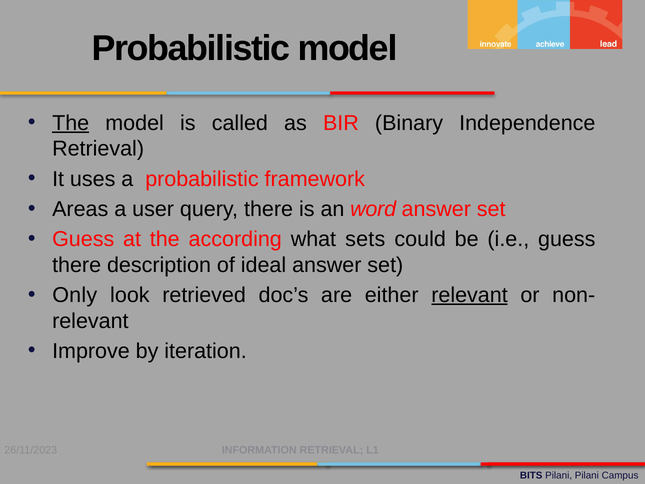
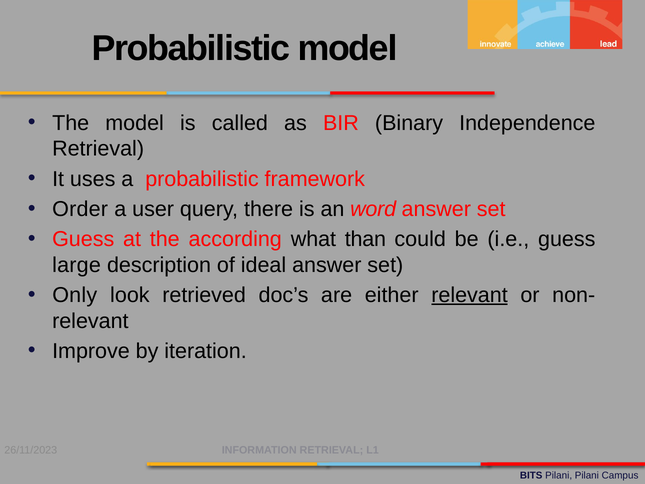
The underline: present -> none (71, 123)
Areas: Areas -> Order (80, 209)
sets: sets -> than (365, 239)
there: there -> large (77, 265)
